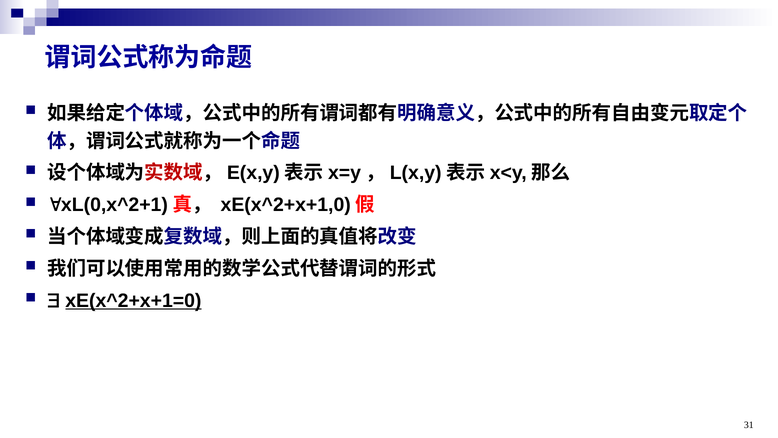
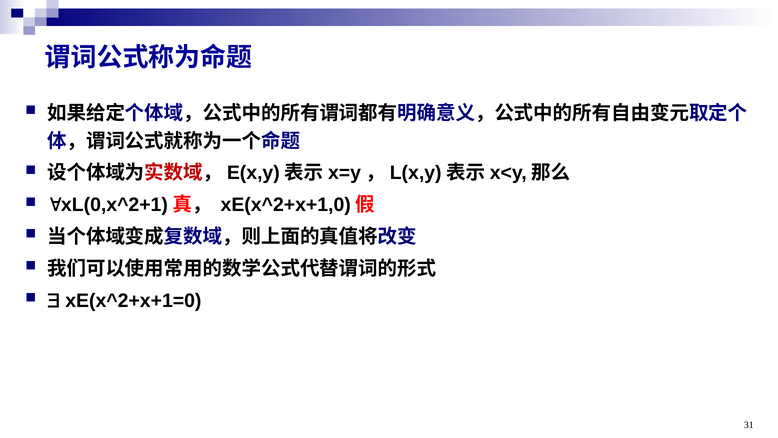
xE(x^2+x+1=0 underline: present -> none (133, 300)
